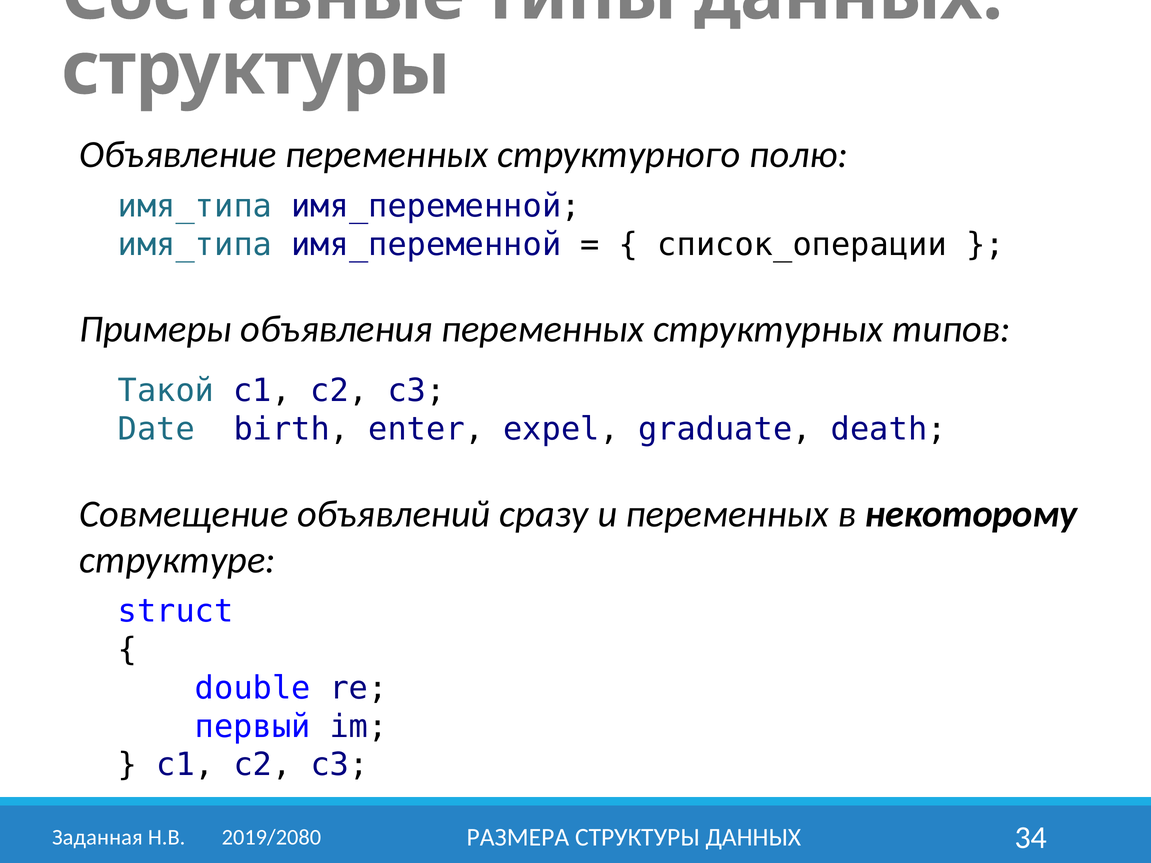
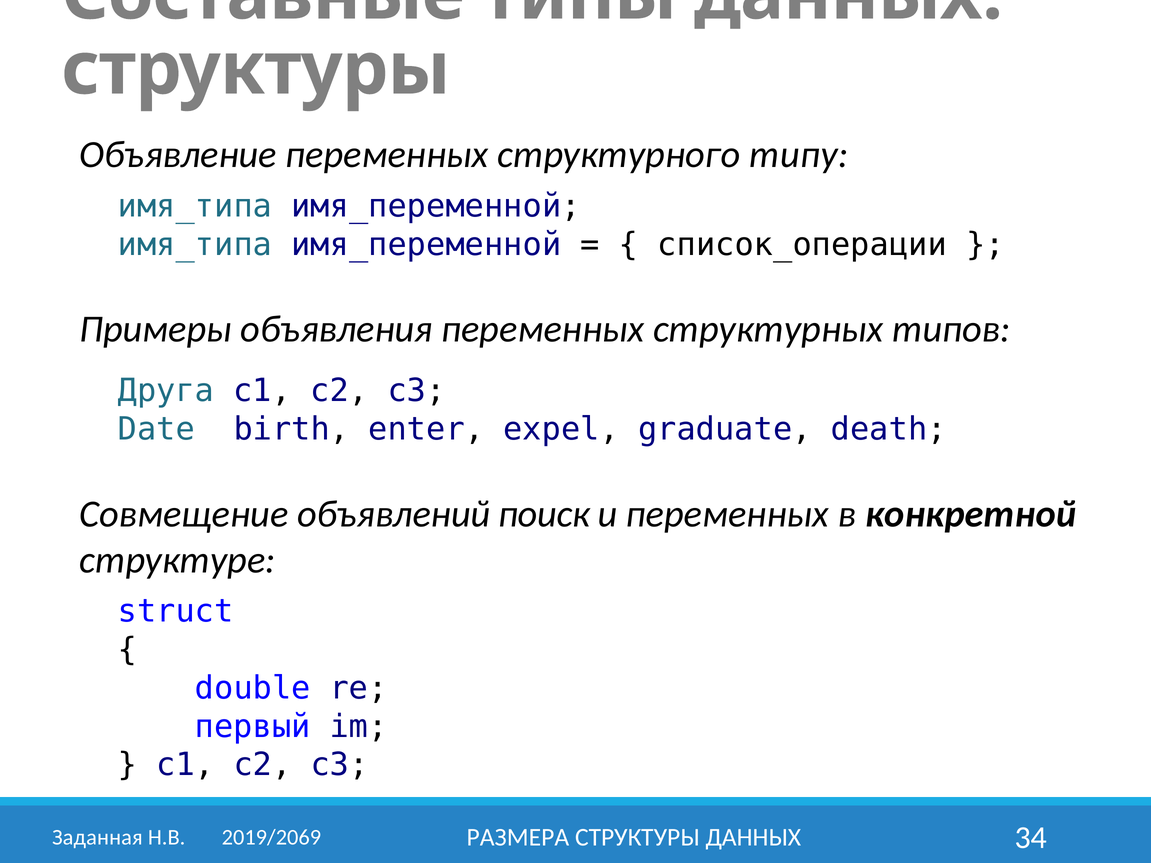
полю: полю -> типу (799, 155)
Такой: Такой -> Друга (166, 391)
сразу: сразу -> поиск (544, 514)
некоторому: некоторому -> конкретной (971, 514)
2019/2080: 2019/2080 -> 2019/2069 (271, 838)
